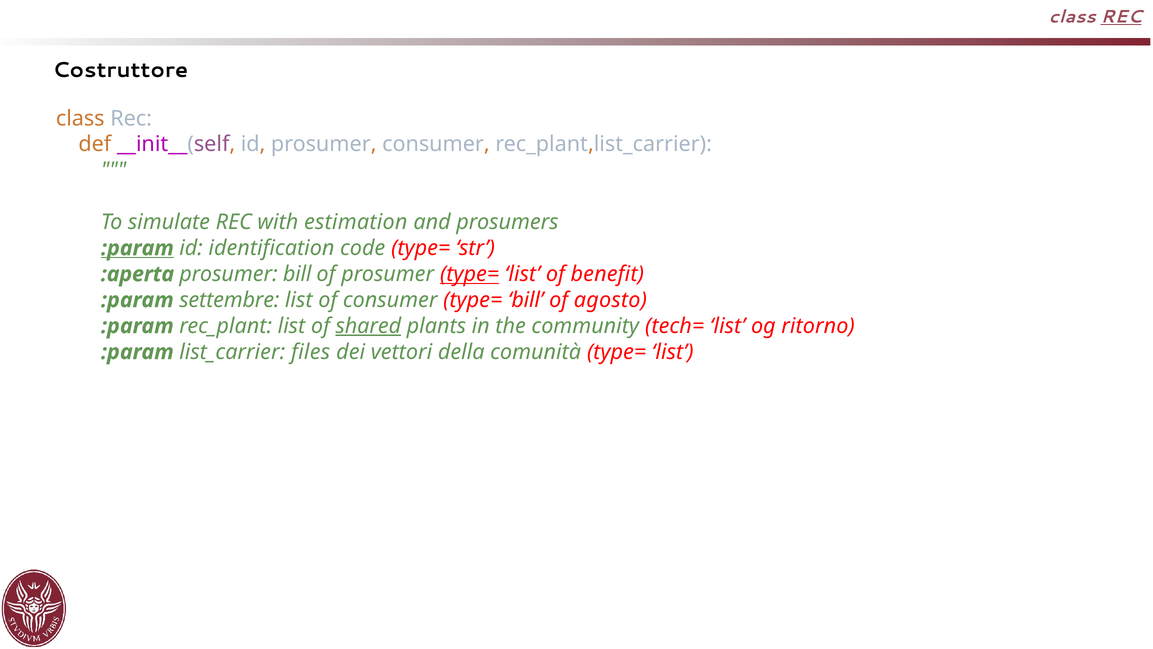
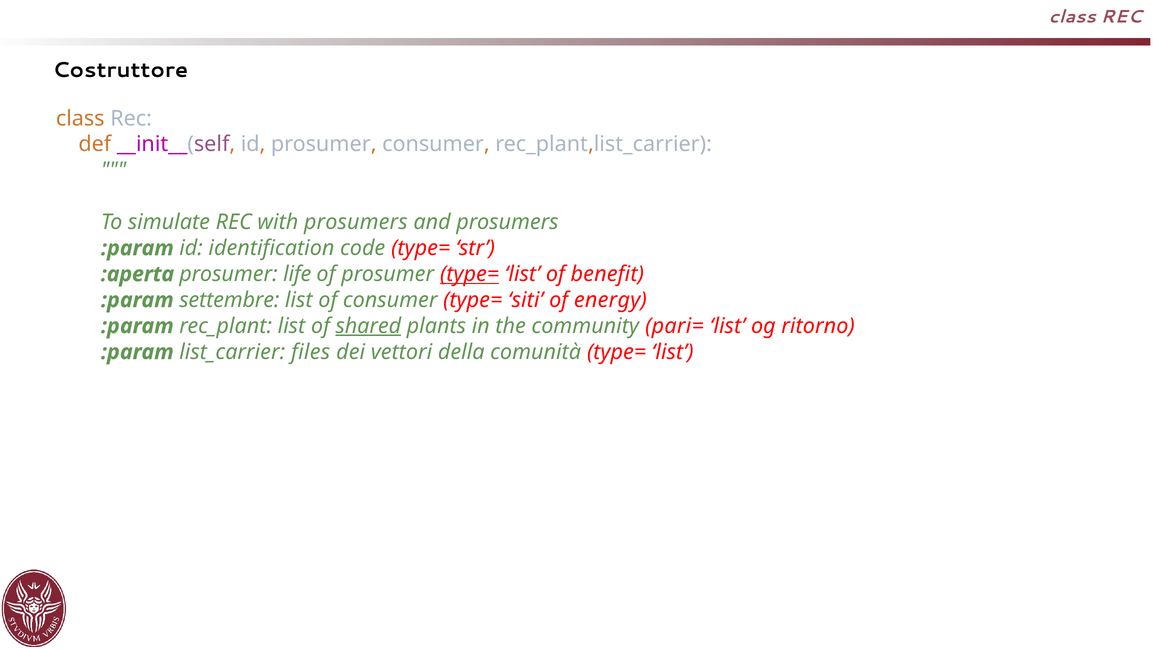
REC underline: present -> none (1121, 17)
with estimation: estimation -> prosumers (356, 222)
:param underline: present -> none (137, 248)
prosumer bill: bill -> life (297, 274)
type= bill: bill -> siti (526, 300)
agosto: agosto -> energy (610, 300)
tech=: tech= -> pari= (675, 326)
